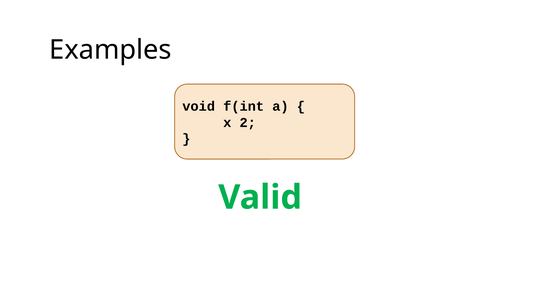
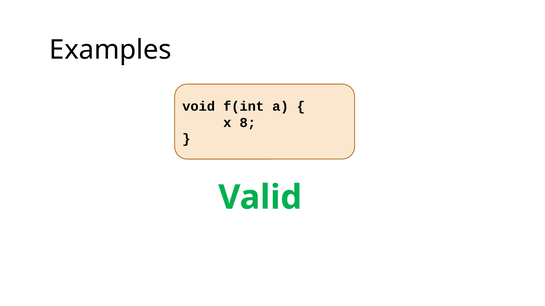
2: 2 -> 8 (248, 123)
